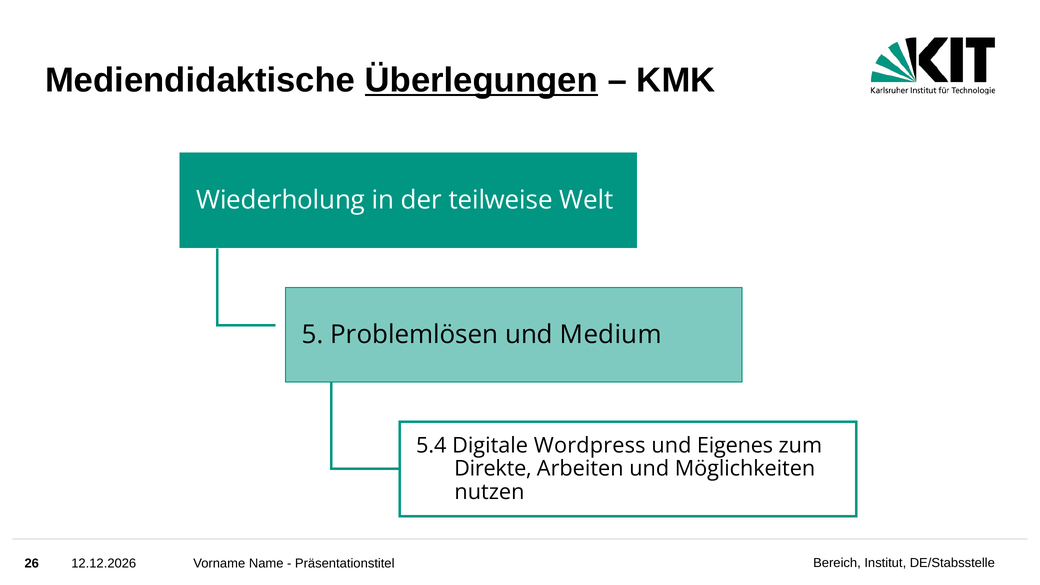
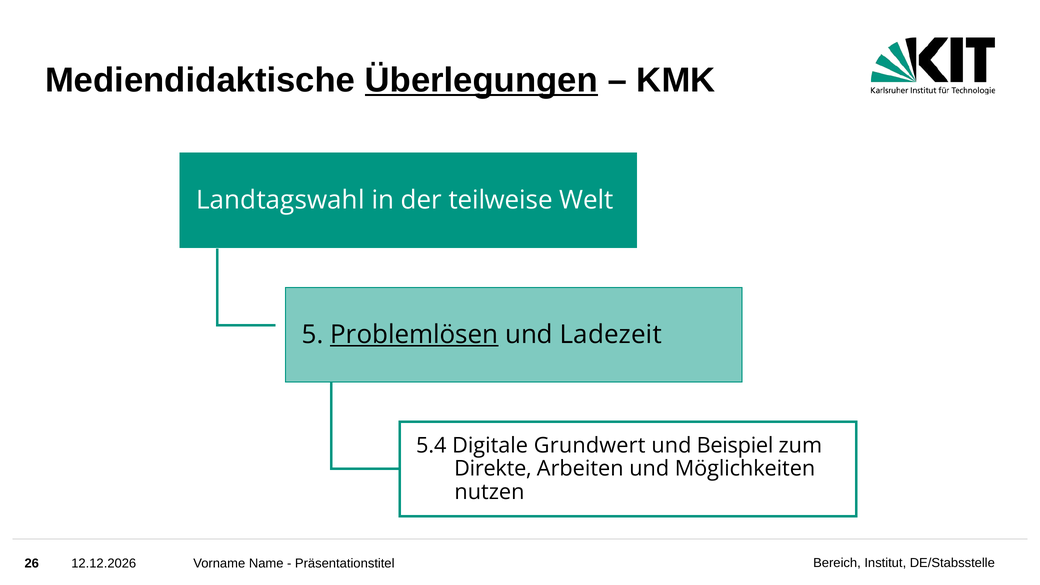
Wiederholung: Wiederholung -> Landtagswahl (280, 200)
Problemlösen underline: none -> present (414, 334)
Medium: Medium -> Ladezeit (611, 334)
Wordpress: Wordpress -> Grundwert (590, 445)
Eigenes: Eigenes -> Beispiel (735, 445)
